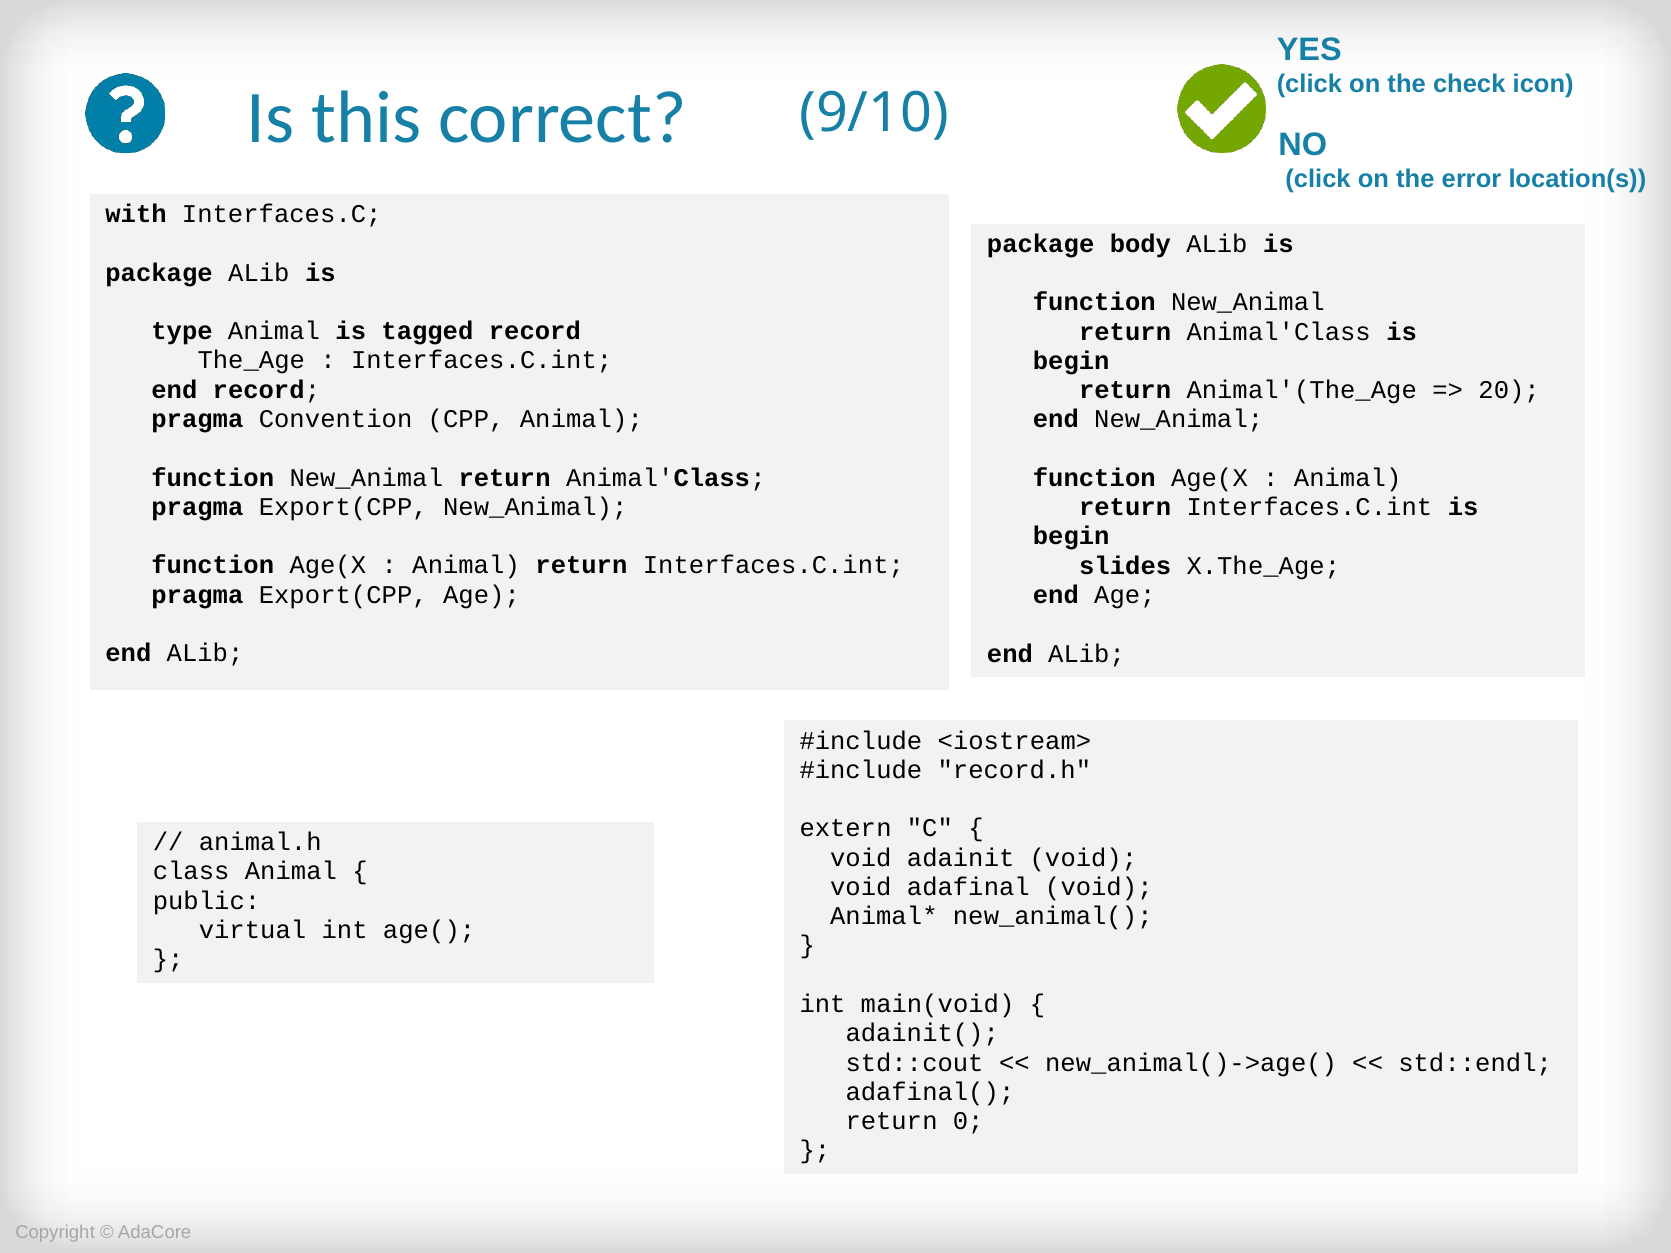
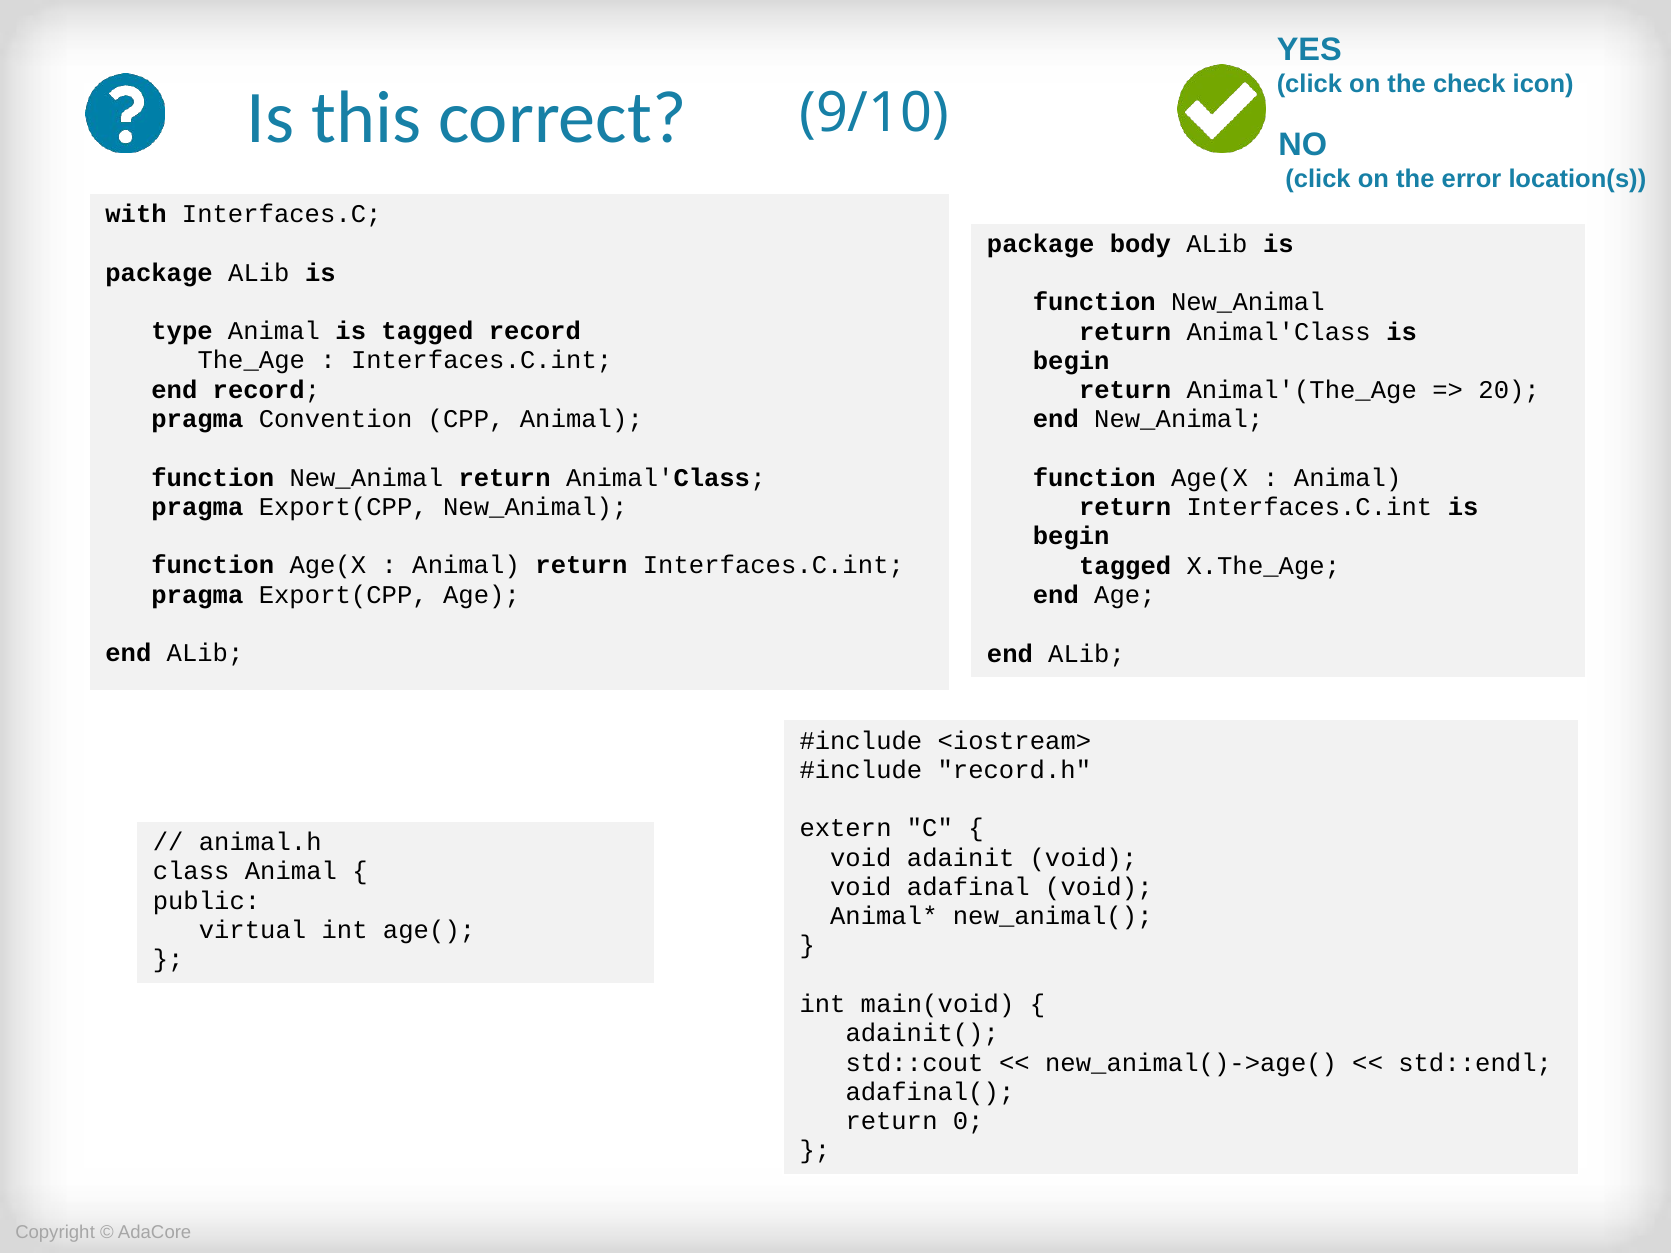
slides: slides -> tagged (1125, 566)
